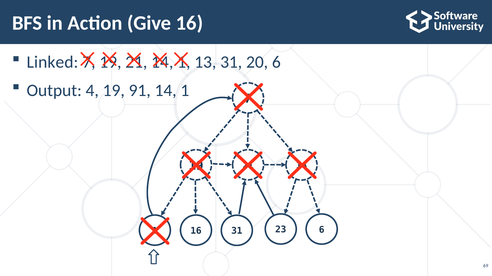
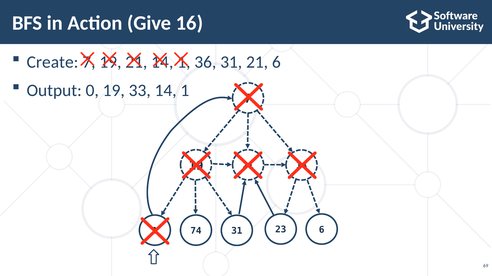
Linked: Linked -> Create (52, 62)
13: 13 -> 36 (205, 62)
31 20: 20 -> 21 (257, 62)
4: 4 -> 0 (92, 91)
91: 91 -> 33 (140, 91)
16: 16 -> 74 (196, 231)
